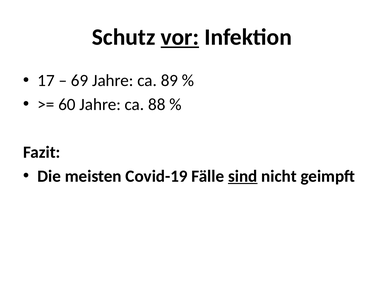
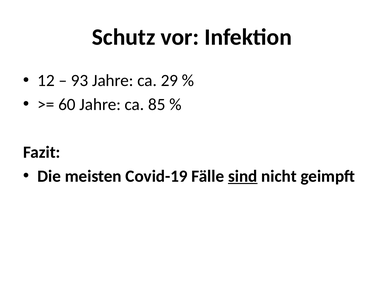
vor underline: present -> none (180, 37)
17: 17 -> 12 (46, 81)
69: 69 -> 93 (80, 81)
89: 89 -> 29 (169, 81)
88: 88 -> 85 (157, 104)
